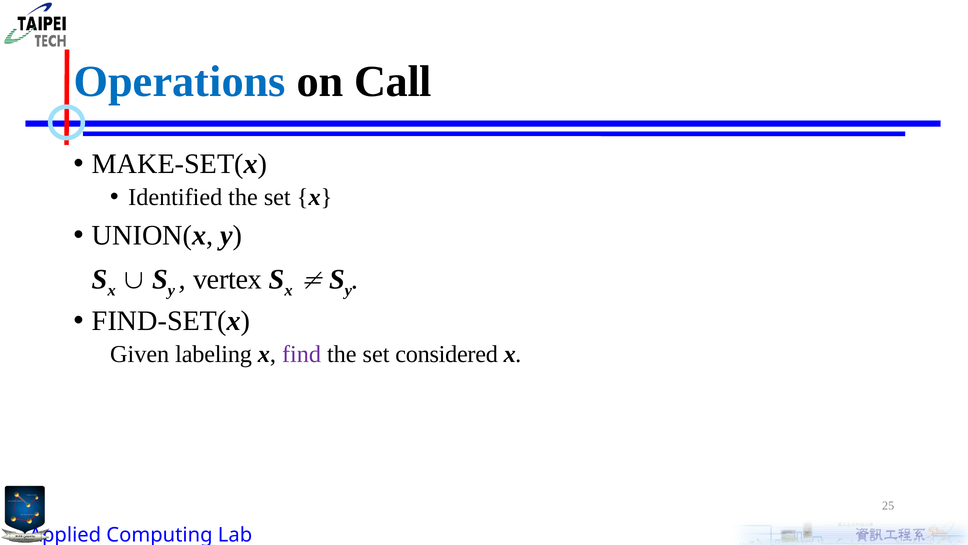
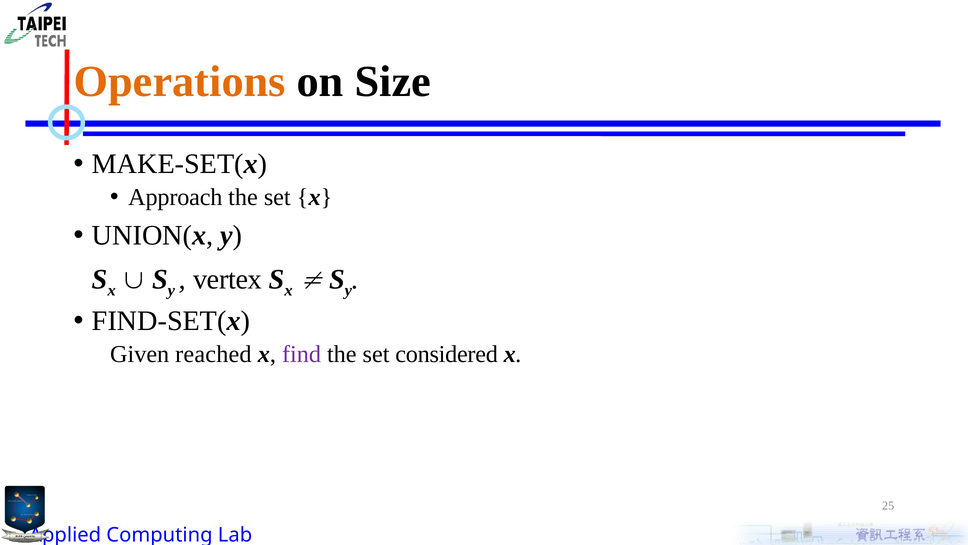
Operations colour: blue -> orange (180, 81)
Call: Call -> Size (393, 81)
Identified: Identified -> Approach (175, 197)
labeling: labeling -> reached (213, 354)
